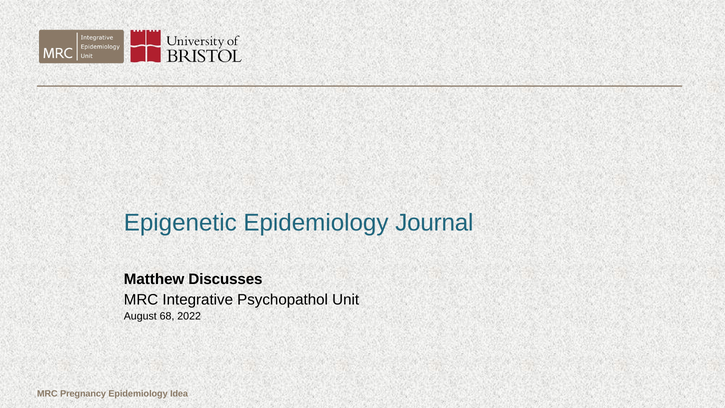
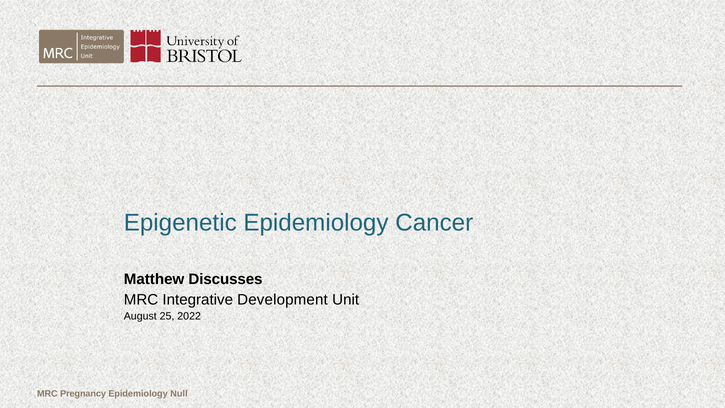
Journal: Journal -> Cancer (434, 223)
Psychopathol: Psychopathol -> Development (283, 299)
68: 68 -> 25 (167, 316)
Idea: Idea -> Null (179, 394)
